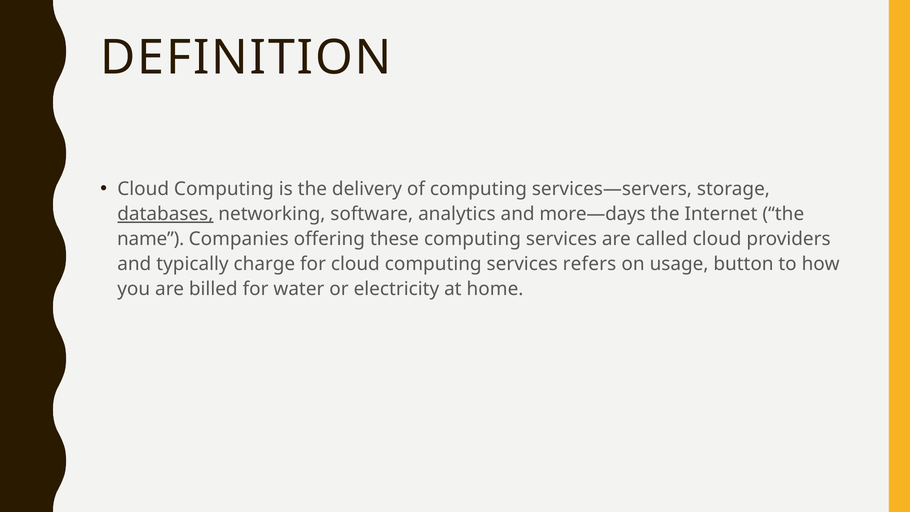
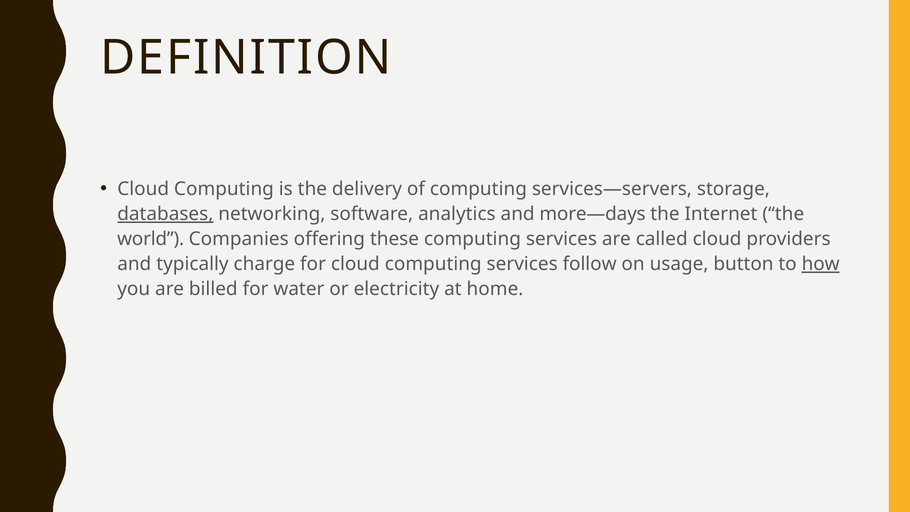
name: name -> world (151, 239)
refers: refers -> follow (590, 264)
how underline: none -> present (821, 264)
